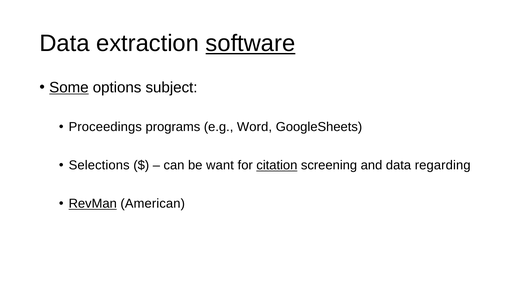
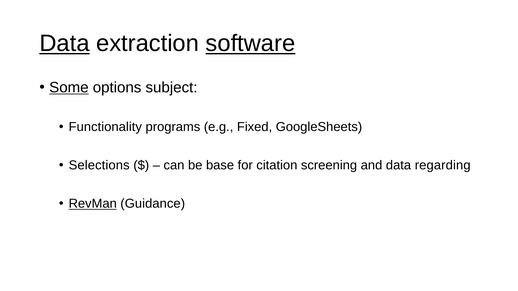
Data underline: none -> present (65, 44)
Proceedings: Proceedings -> Functionality (105, 127)
Word: Word -> Fixed (255, 127)
want: want -> base (220, 166)
citation underline: present -> none (277, 166)
American: American -> Guidance (153, 204)
